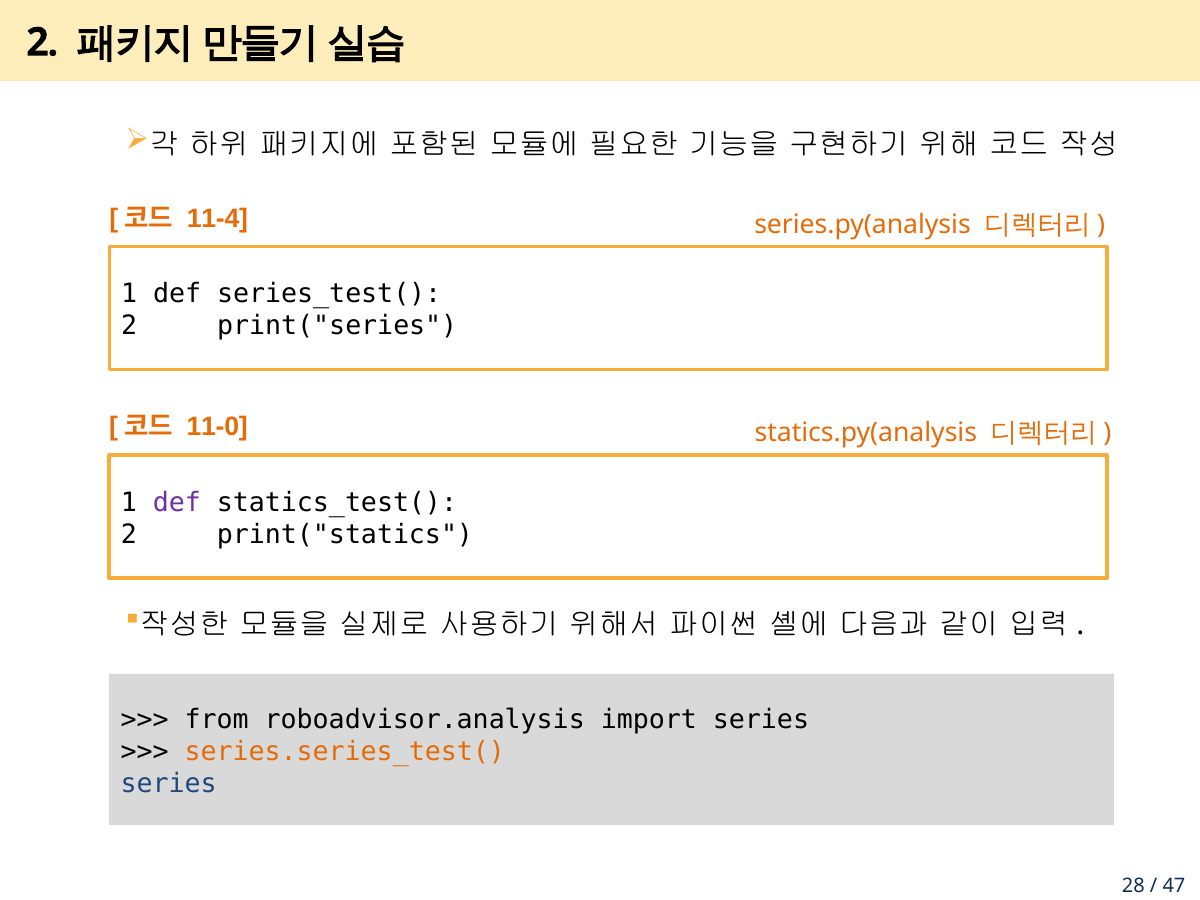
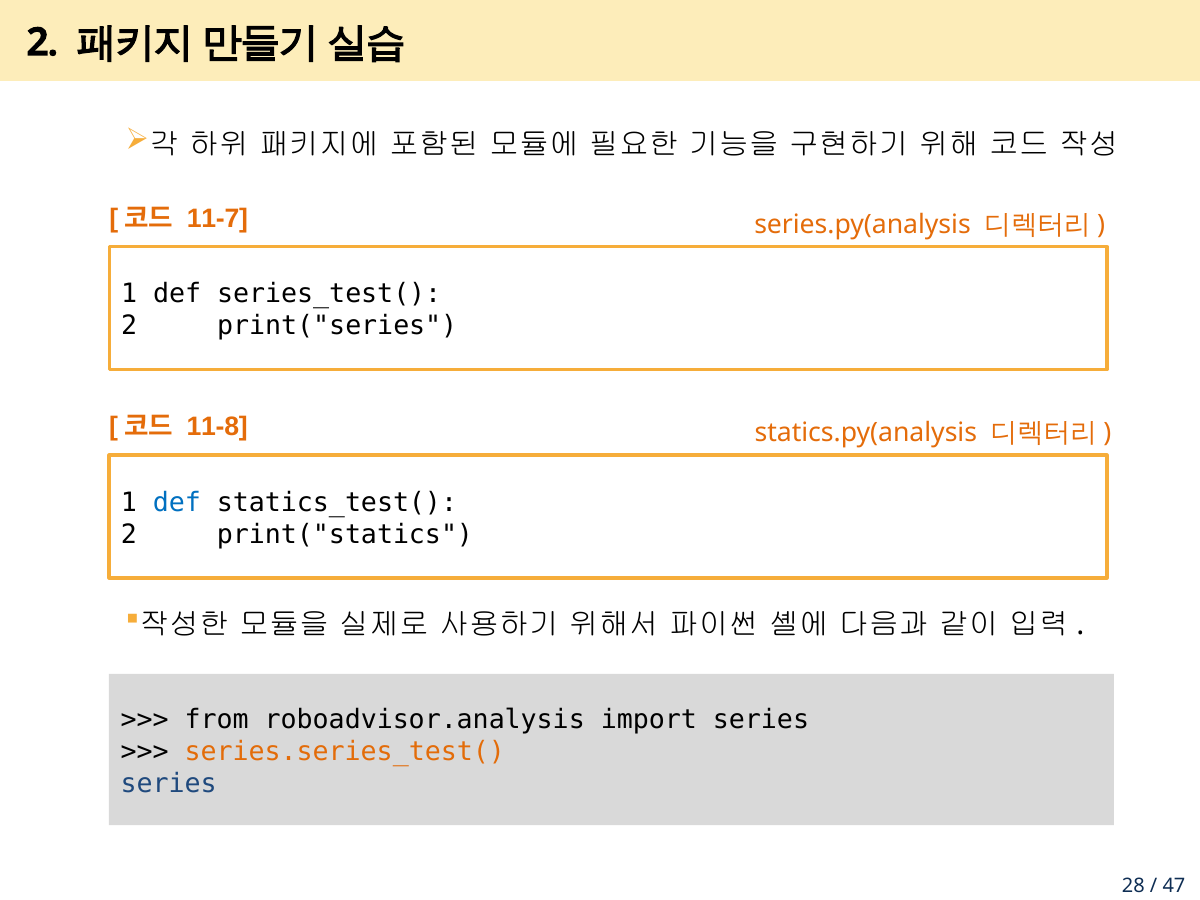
11-4: 11-4 -> 11-7 (217, 219)
11-0: 11-0 -> 11-8 (217, 427)
def colour: purple -> blue (177, 502)
